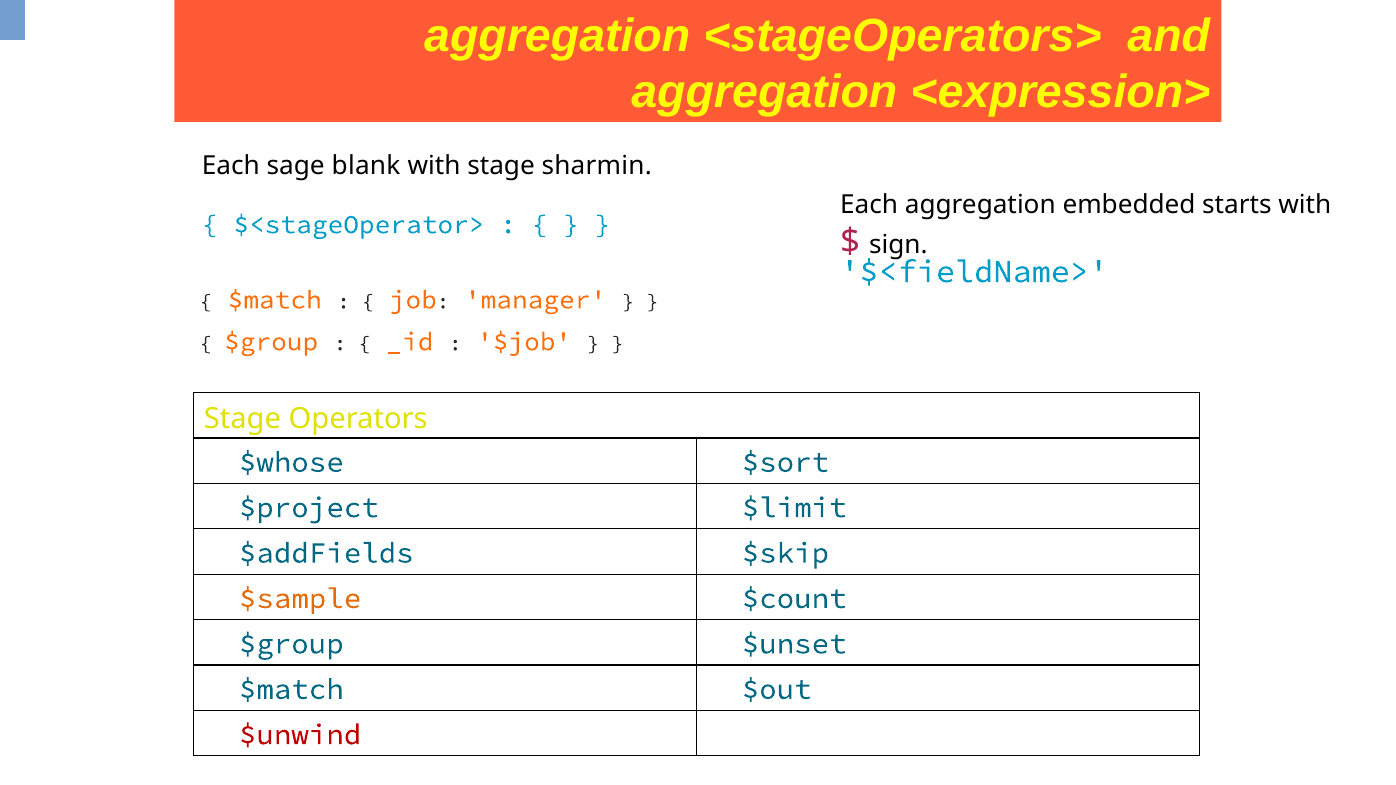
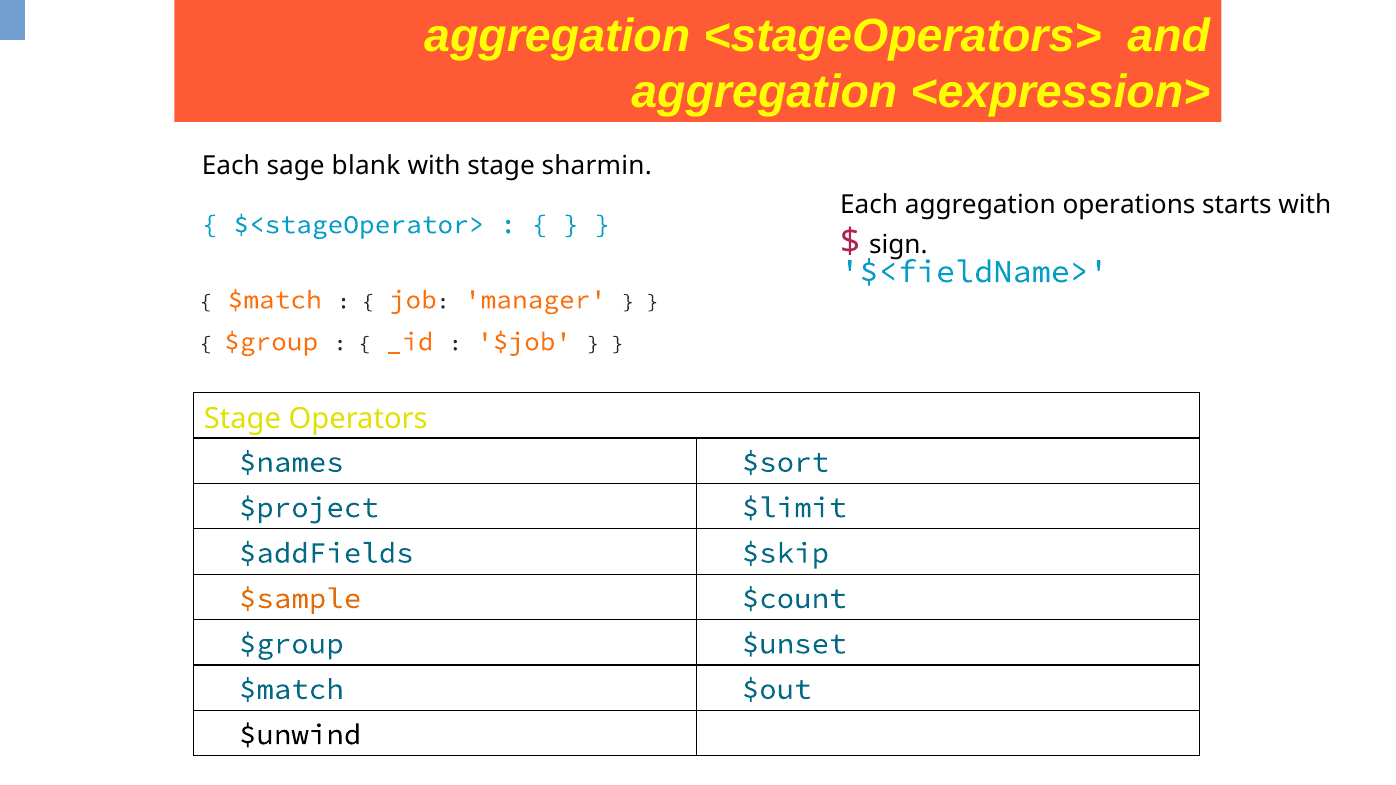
embedded: embedded -> operations (1129, 205)
$whose: $whose -> $names (291, 462)
$unwind colour: red -> black (300, 735)
